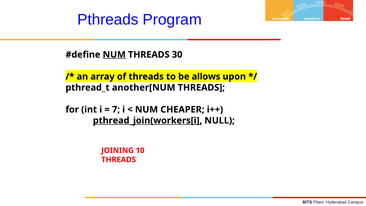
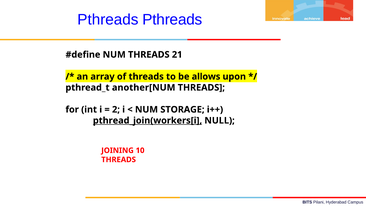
Pthreads Program: Program -> Pthreads (172, 20)
NUM underline: present -> none (114, 55)
30: 30 -> 21 (177, 55)
7: 7 -> 2 (116, 109)
CHEAPER: CHEAPER -> STORAGE (182, 109)
